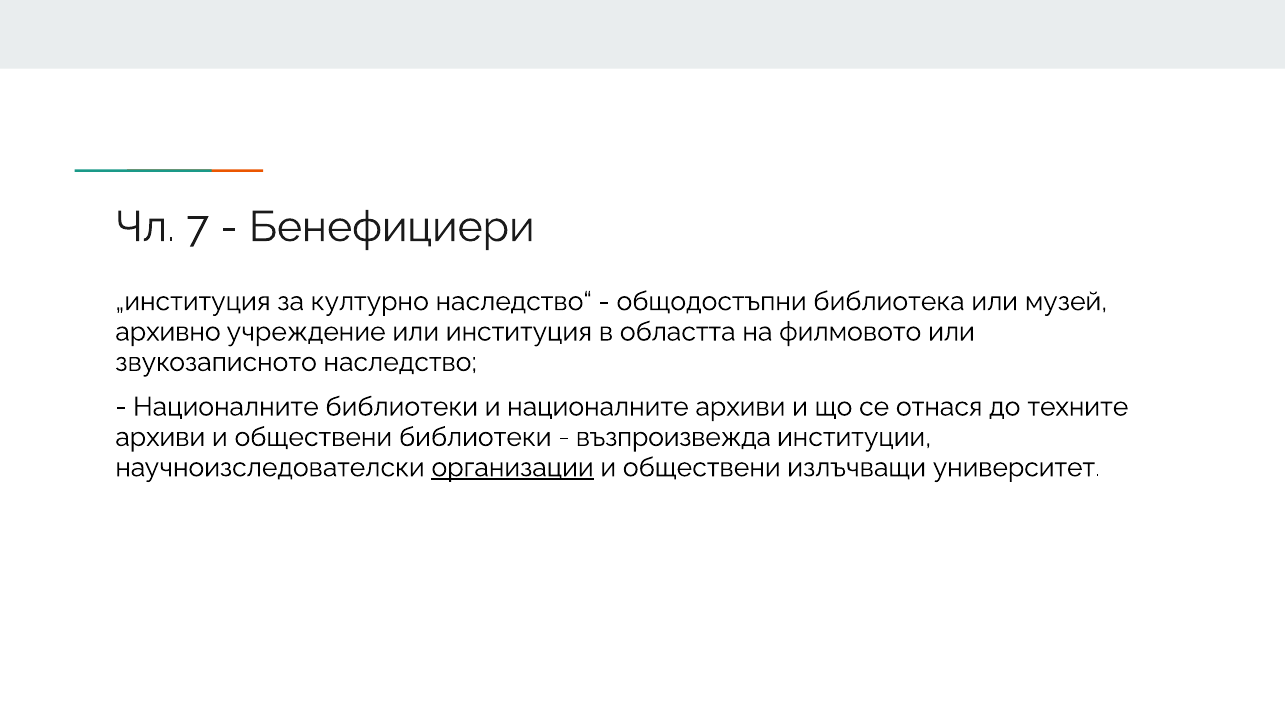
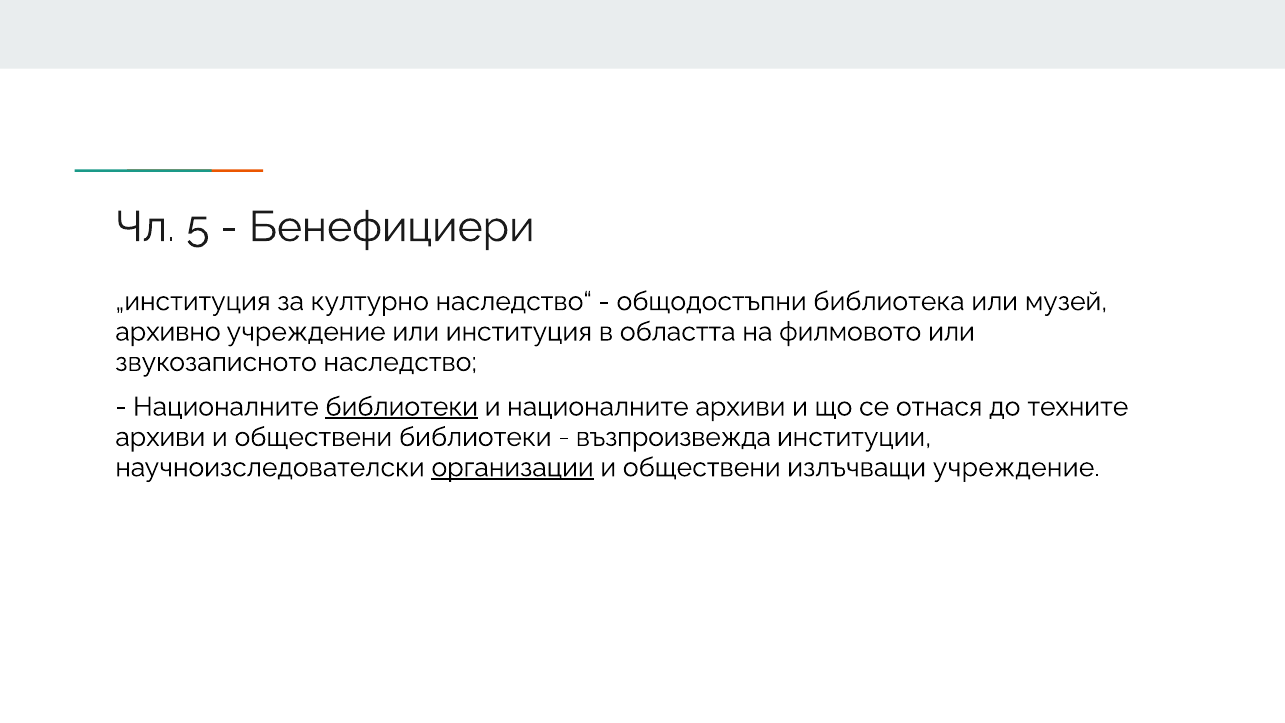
7: 7 -> 5 (198, 227)
библиотеки underline: none -> present (402, 407)
излъчващи университет: университет -> учреждение (1016, 467)
